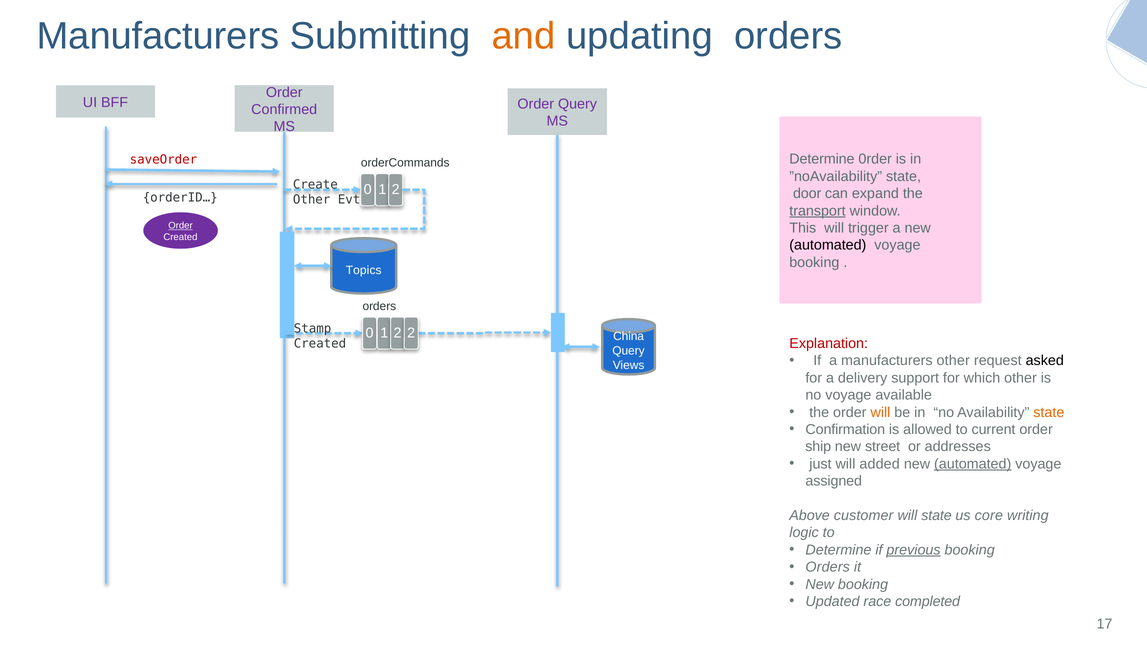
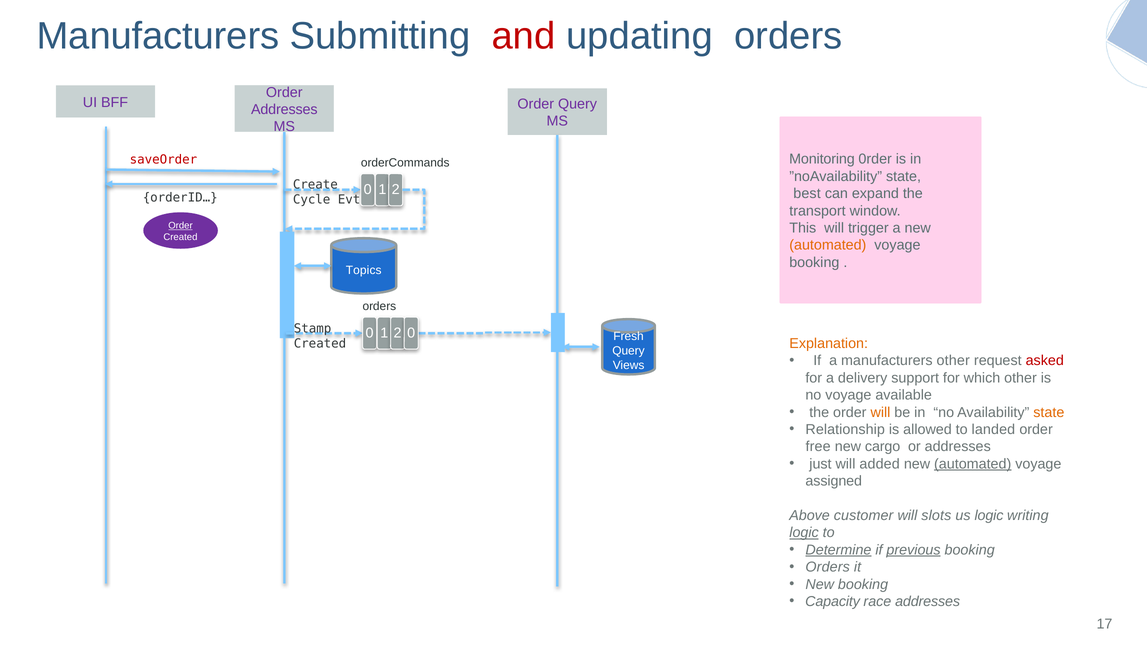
and colour: orange -> red (524, 36)
Confirmed: Confirmed -> Addresses (284, 110)
Determine: Determine -> Monitoring (822, 159)
door: door -> best (807, 194)
Other: Other -> Cycle (312, 200)
transport underline: present -> none (817, 211)
automated colour: black -> orange (828, 245)
2: 2 -> 0 (411, 333)
China: China -> Fresh (629, 337)
Explanation colour: red -> orange (829, 344)
asked colour: black -> red (1045, 361)
Confirmation: Confirmation -> Relationship (845, 430)
current: current -> landed (993, 430)
ship: ship -> free (818, 447)
street: street -> cargo (883, 447)
will state: state -> slots (936, 516)
us core: core -> logic (989, 516)
logic underline: none -> present (804, 533)
Determine underline: none -> present (838, 550)
Updated: Updated -> Capacity (833, 602)
race completed: completed -> addresses (928, 602)
